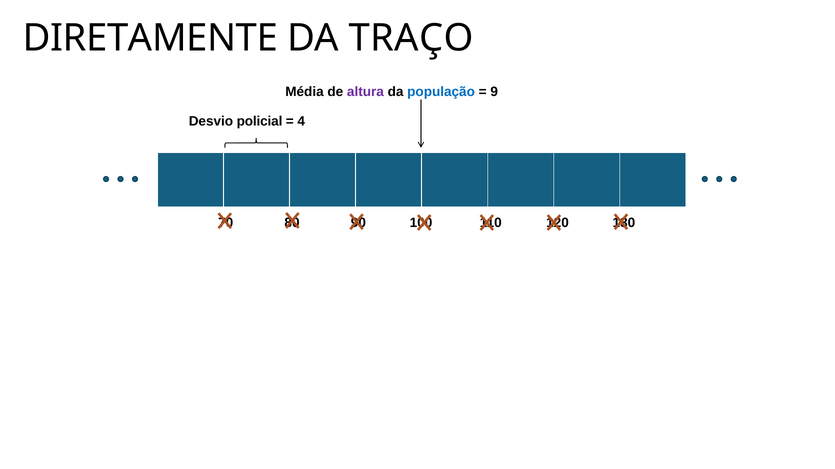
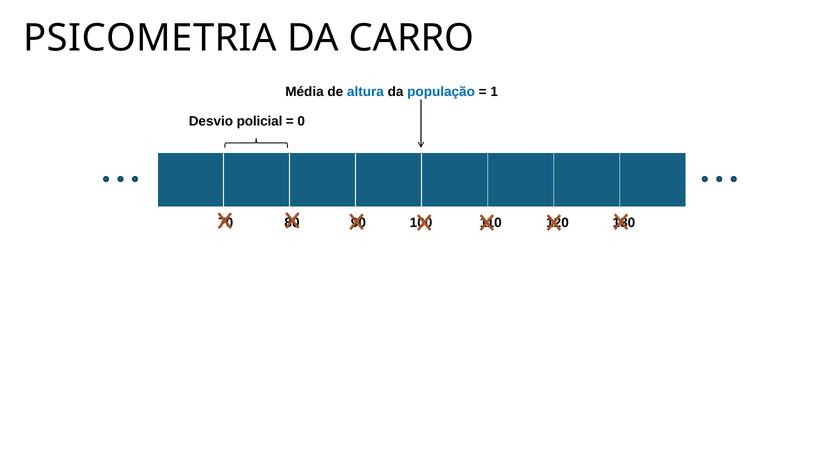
DIRETAMENTE: DIRETAMENTE -> PSICOMETRIA (150, 38)
TRAÇO: TRAÇO -> CARRO (411, 38)
altura colour: purple -> blue (365, 92)
9: 9 -> 1 (494, 92)
4: 4 -> 0 (301, 122)
